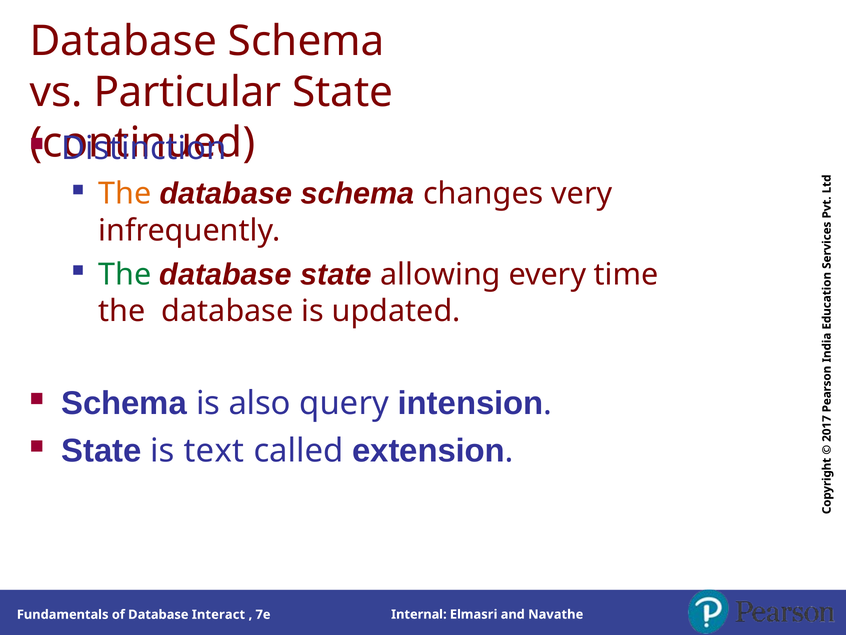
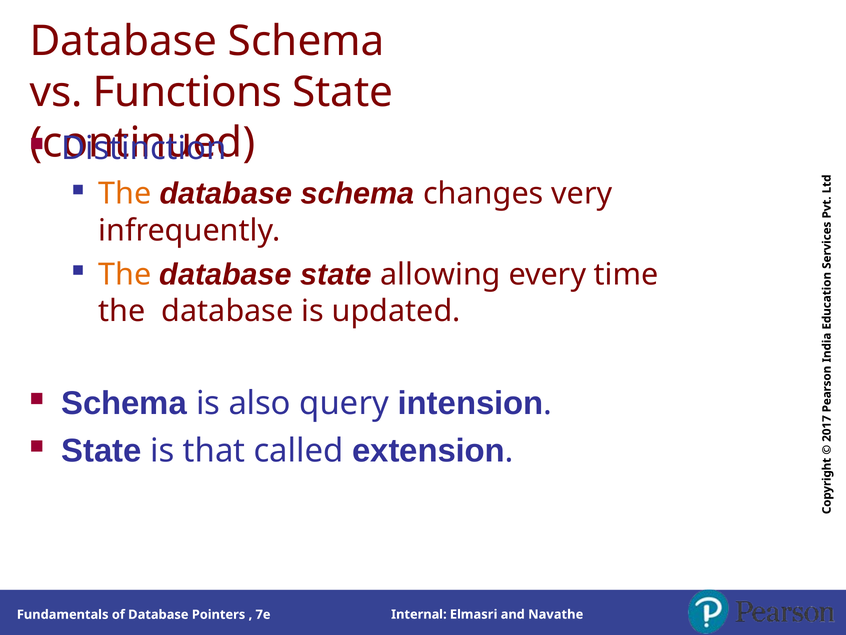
Particular: Particular -> Functions (188, 92)
The colour: green -> orange (125, 274)
text: text -> that (214, 451)
Interact: Interact -> Pointers (219, 614)
